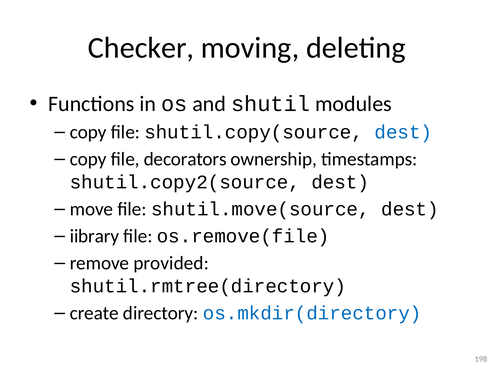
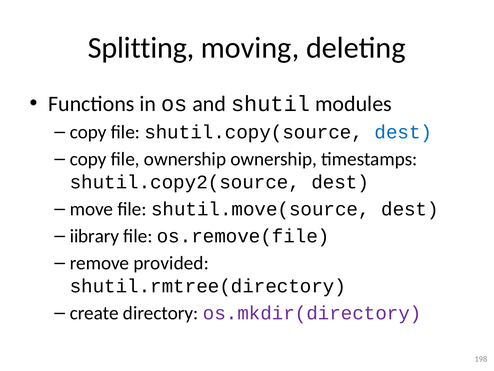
Checker: Checker -> Splitting (141, 48)
file decorators: decorators -> ownership (185, 159)
os.mkdir(directory colour: blue -> purple (312, 313)
